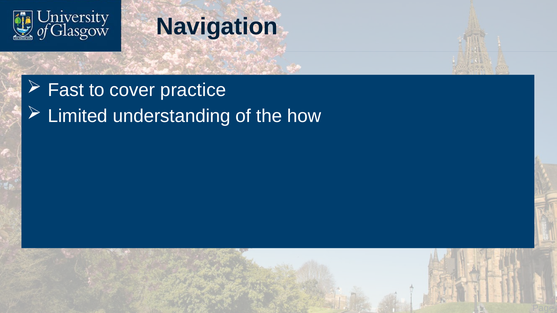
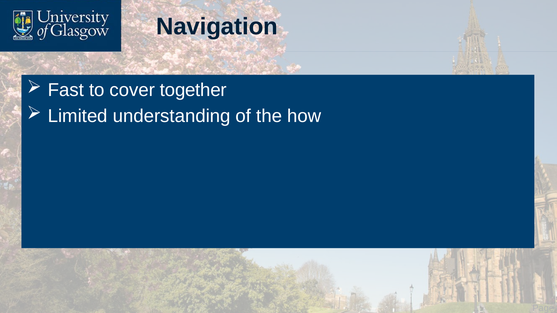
practice: practice -> together (193, 90)
